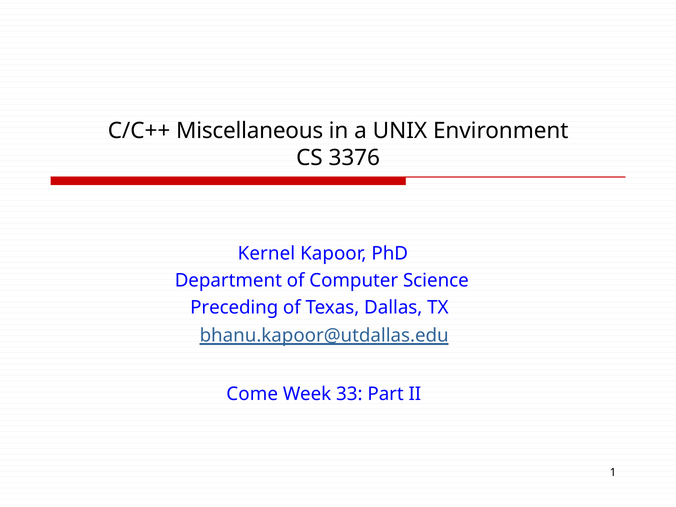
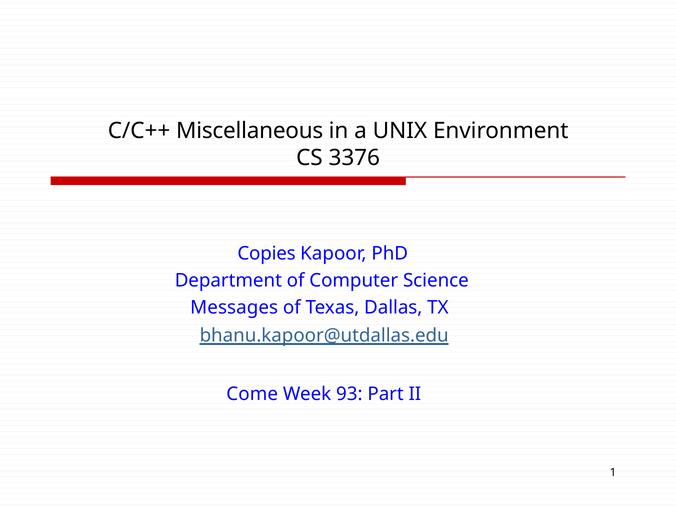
Kernel: Kernel -> Copies (267, 254)
Preceding: Preceding -> Messages (234, 308)
33: 33 -> 93 (349, 394)
